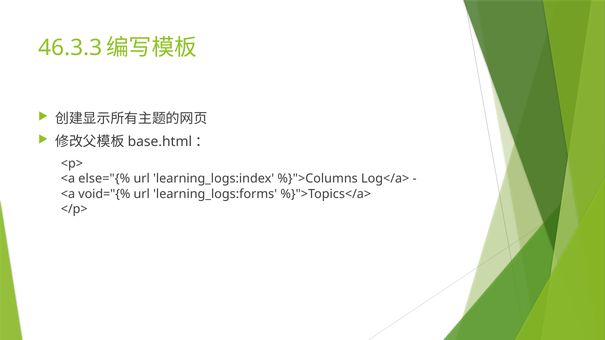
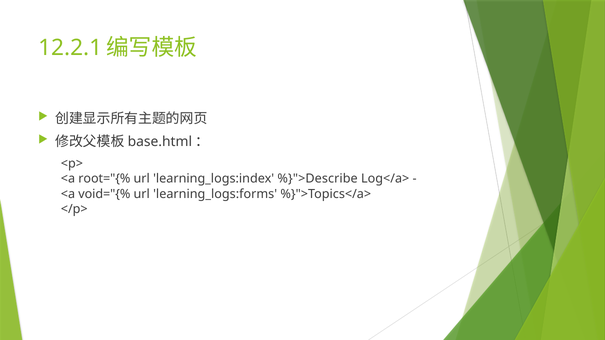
46.3.3: 46.3.3 -> 12.2.1 (70, 48)
else="{%: else="{% -> root="{% (104, 179)
%}">Columns: %}">Columns -> %}">Describe (318, 179)
